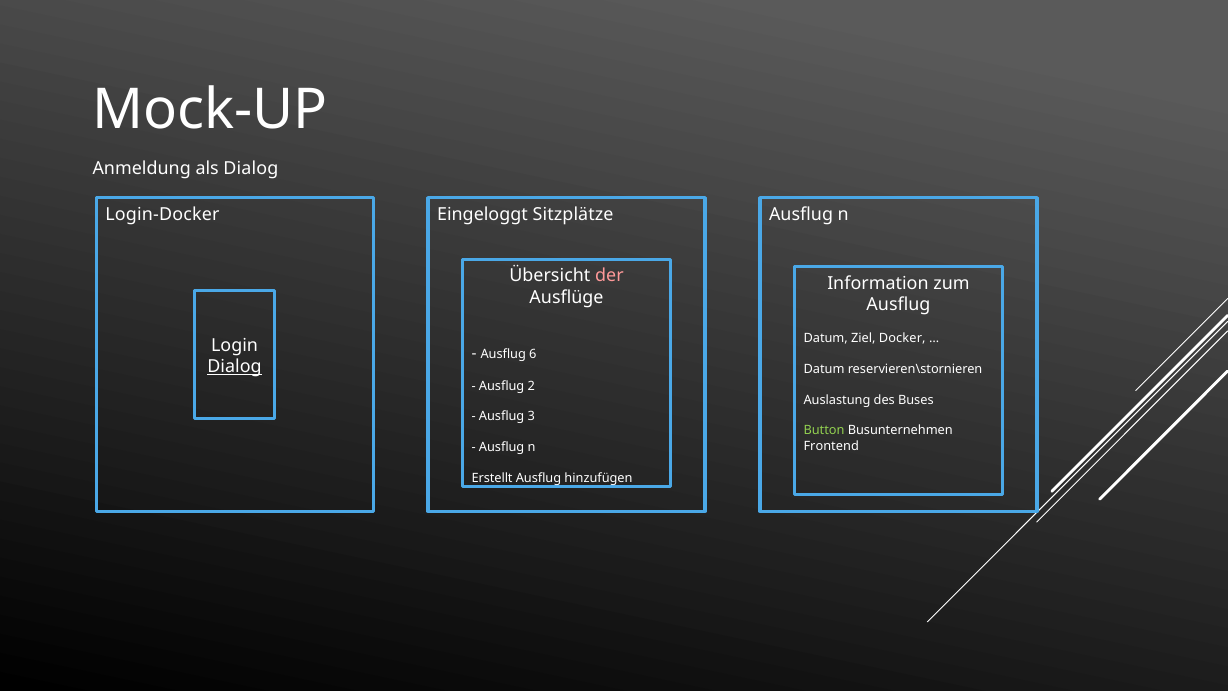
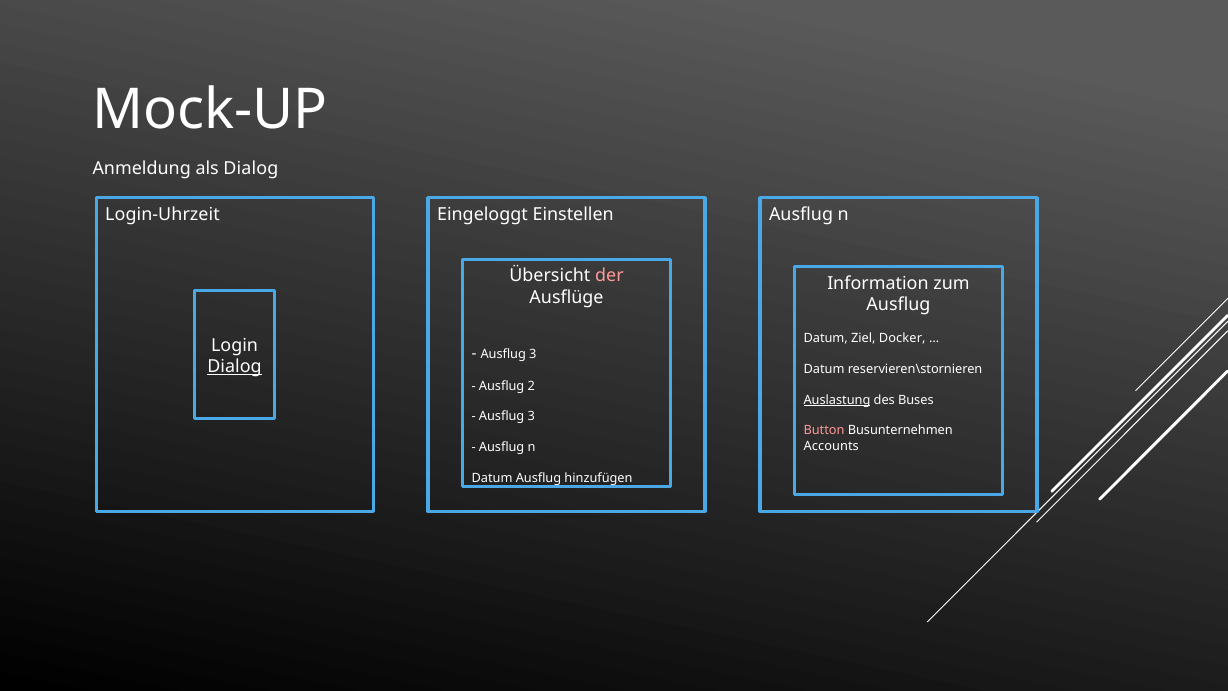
Login-Docker: Login-Docker -> Login-Uhrzeit (162, 214)
Sitzplätze: Sitzplätze -> Einstellen (573, 214)
6: 6 -> 3 (533, 355)
Auslastung underline: none -> present (837, 400)
Button colour: light green -> pink (824, 430)
Frontend: Frontend -> Accounts (831, 446)
Erstellt: Erstellt -> Datum (492, 478)
